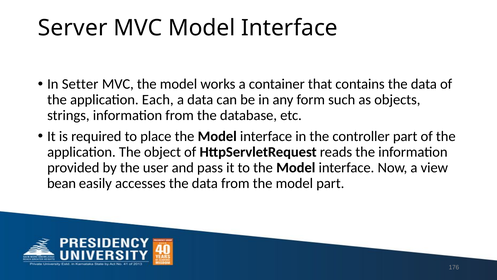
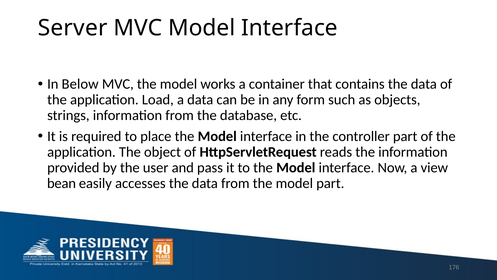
Setter: Setter -> Below (80, 84)
Each: Each -> Load (158, 100)
